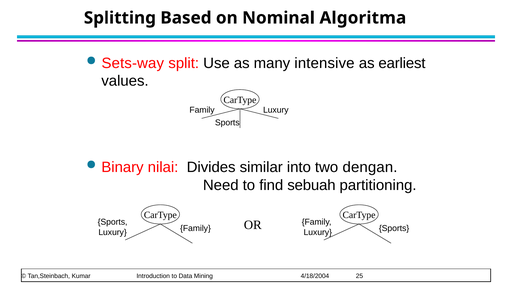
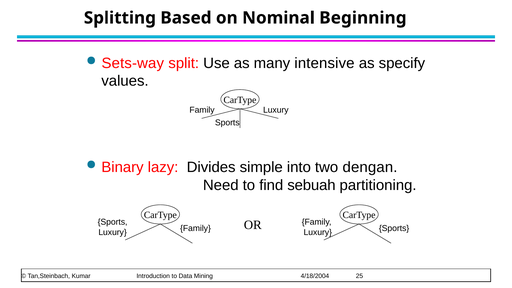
Algoritma: Algoritma -> Beginning (363, 18)
earliest: earliest -> specify (402, 63)
nilai: nilai -> lazy (163, 167)
similar: similar -> simple (261, 167)
